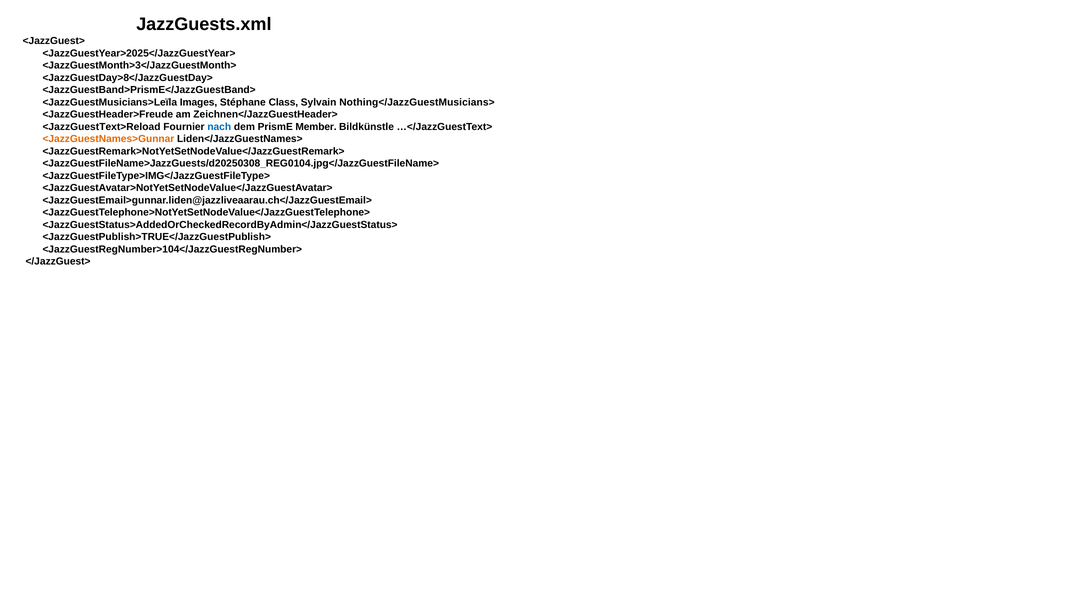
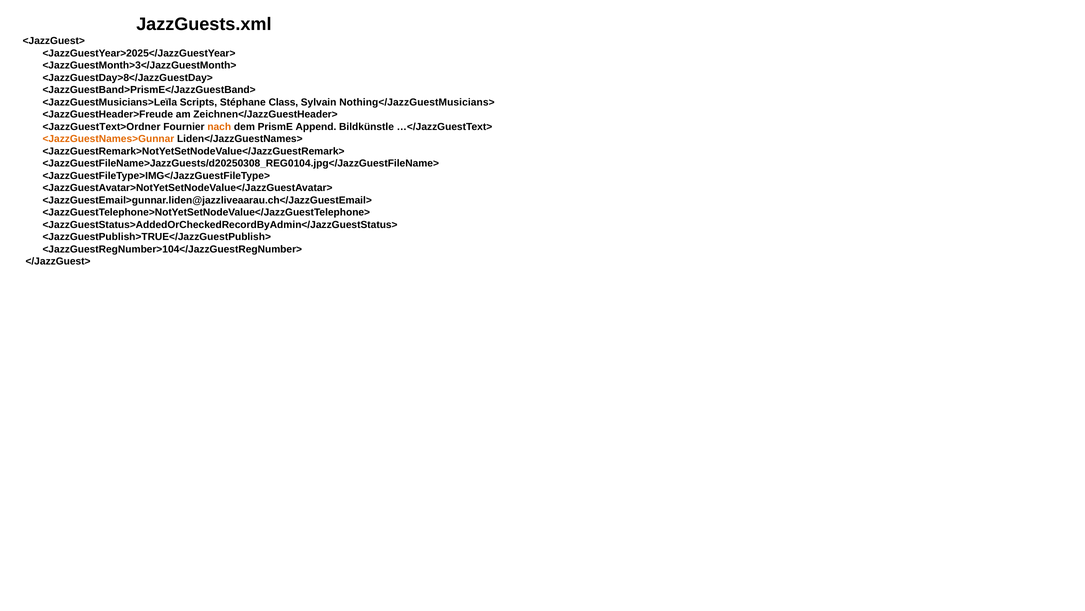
Images: Images -> Scripts (198, 102)
<JazzGuestText>Reload: <JazzGuestText>Reload -> <JazzGuestText>Ordner (102, 127)
nach colour: blue -> orange (219, 127)
Member: Member -> Append (316, 127)
